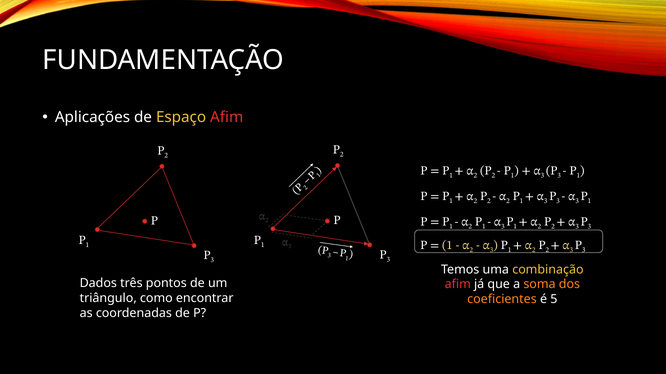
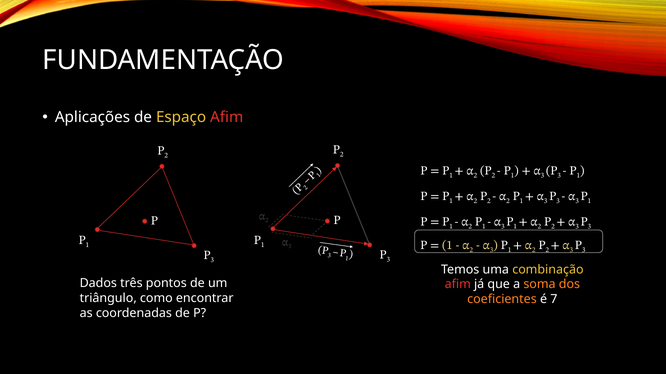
5: 5 -> 7 (554, 300)
